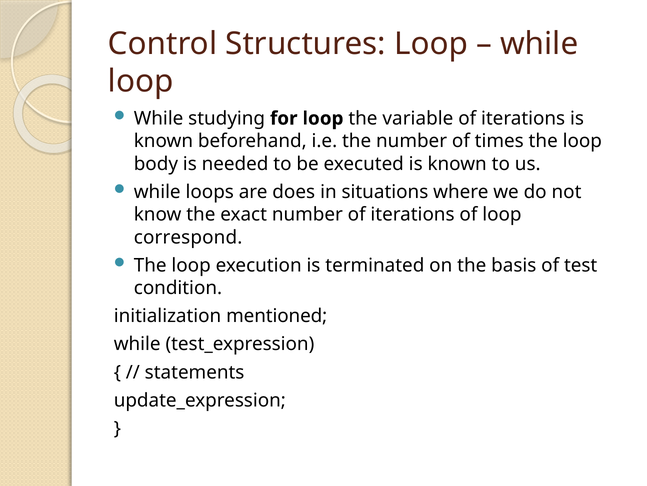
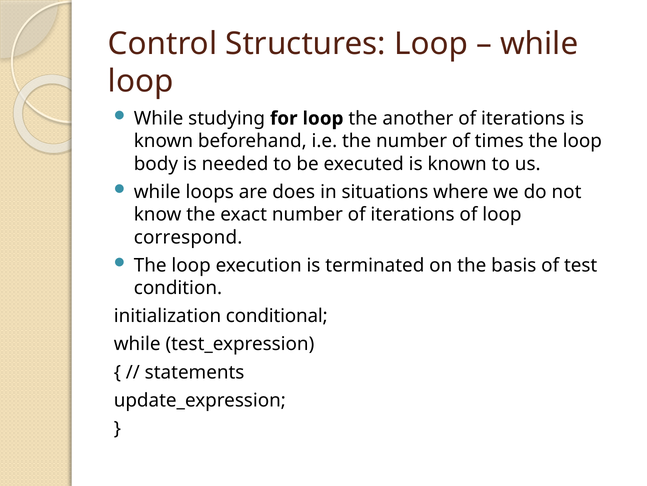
variable: variable -> another (418, 118)
mentioned: mentioned -> conditional (277, 316)
